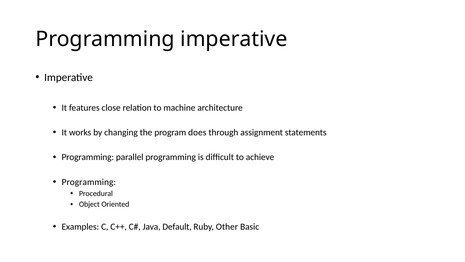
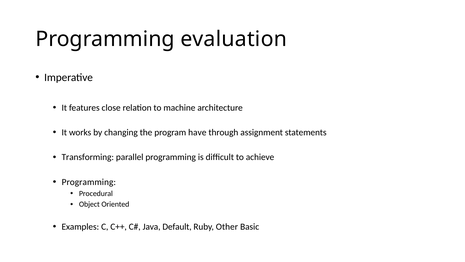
Programming imperative: imperative -> evaluation (234, 39)
does: does -> have (197, 132)
Programming: Programming -> Transforming (88, 157)
